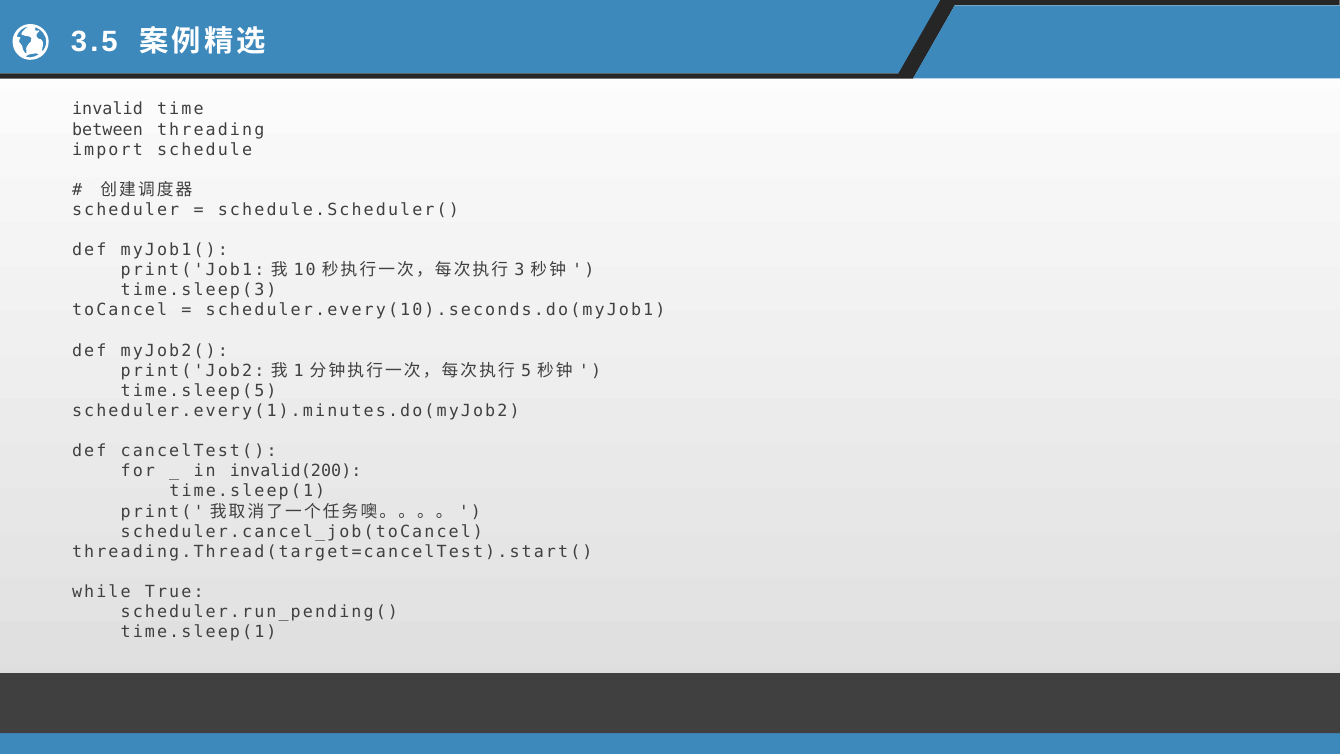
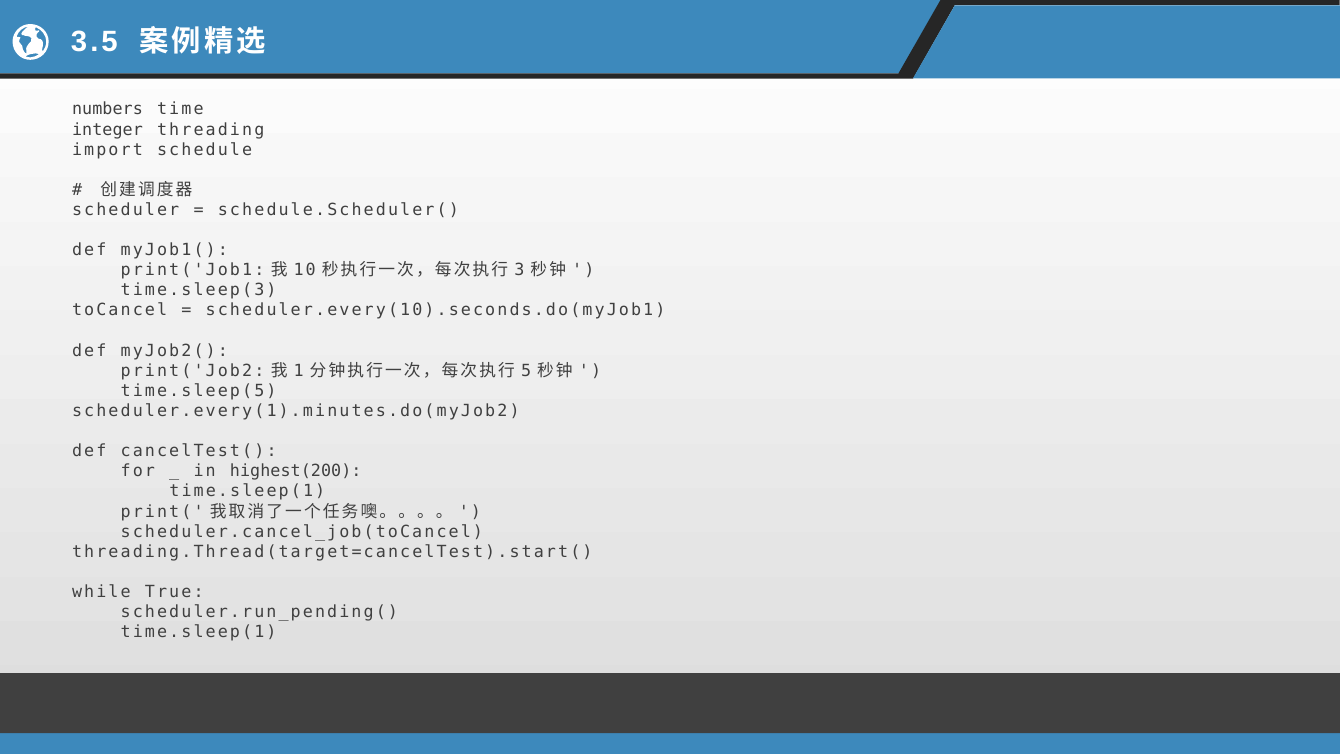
invalid: invalid -> numbers (107, 109)
between: between -> integer (107, 129)
invalid(200: invalid(200 -> highest(200 (296, 471)
